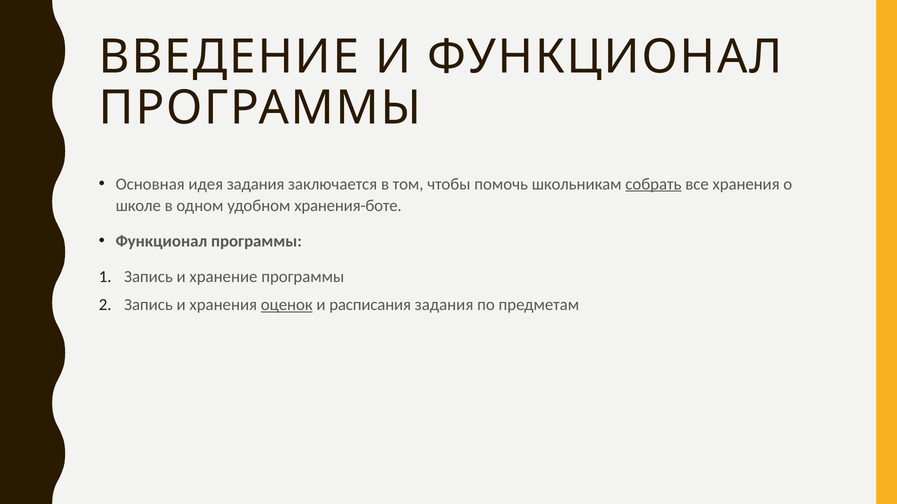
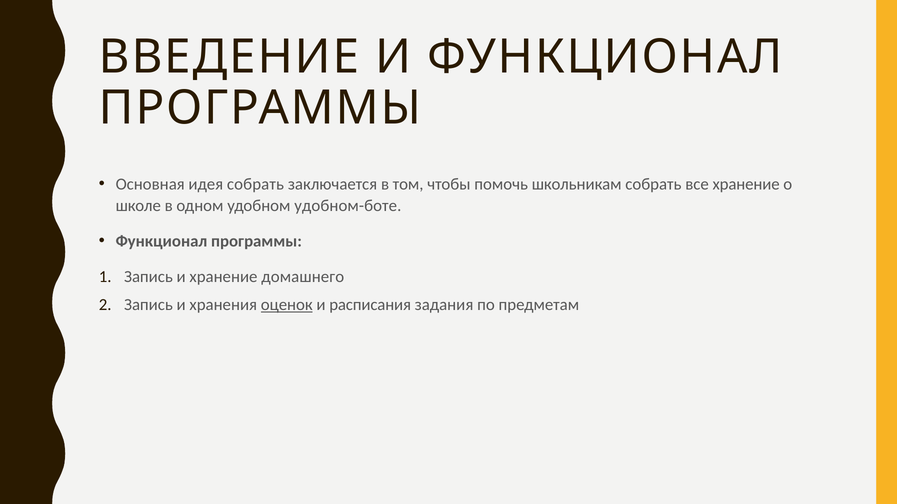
идея задания: задания -> собрать (255, 184)
собрать underline: present -> none (653, 184)
все хранения: хранения -> хранение (746, 184)
хранения-боте: хранения-боте -> удобном-боте (348, 206)
хранение программы: программы -> домашнего (303, 277)
